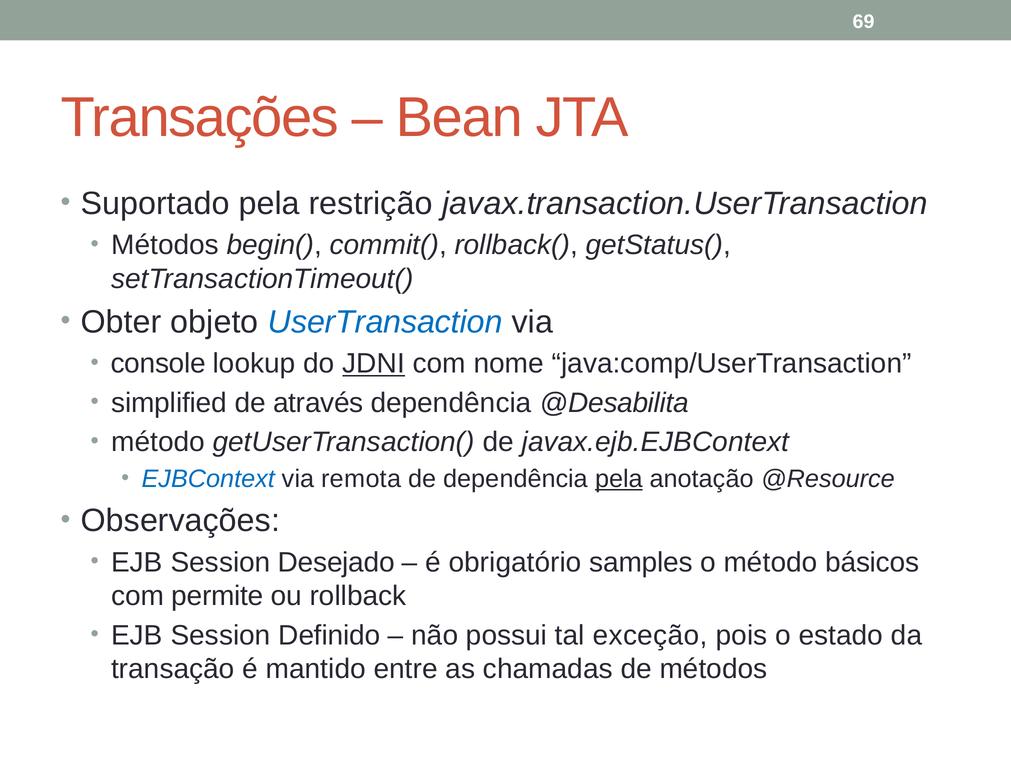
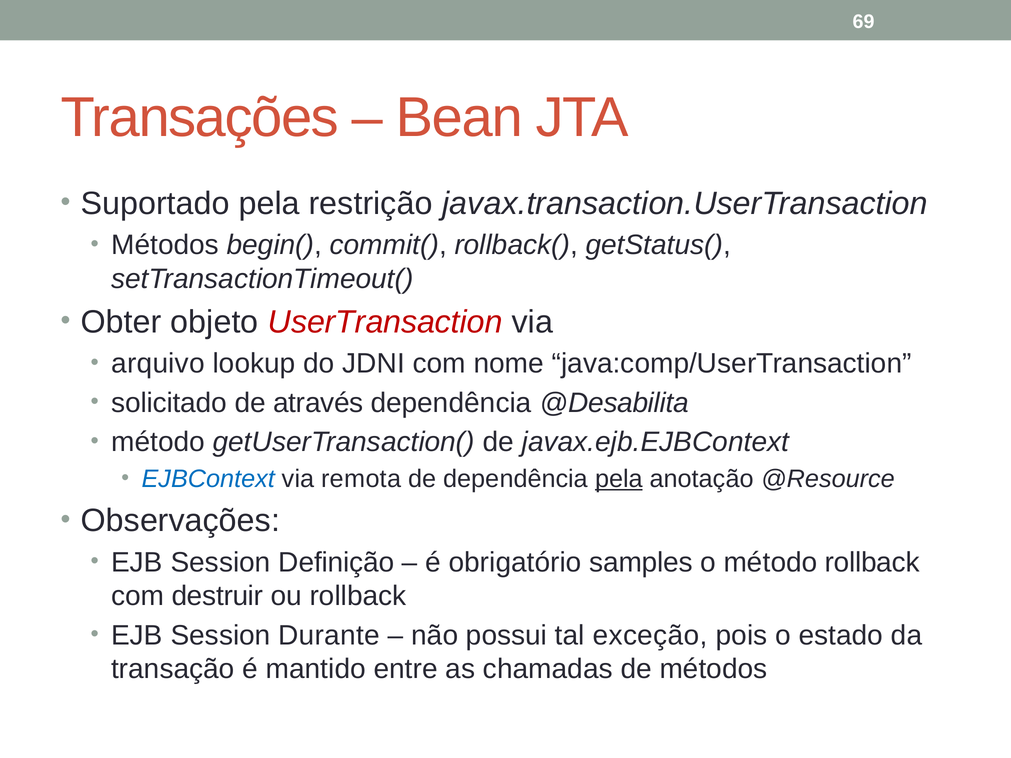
UserTransaction colour: blue -> red (385, 322)
console: console -> arquivo (158, 364)
JDNI underline: present -> none (374, 364)
simplified: simplified -> solicitado (169, 403)
Desejado: Desejado -> Definição (336, 562)
método básicos: básicos -> rollback (872, 562)
permite: permite -> destruir (217, 596)
Definido: Definido -> Durante (329, 635)
